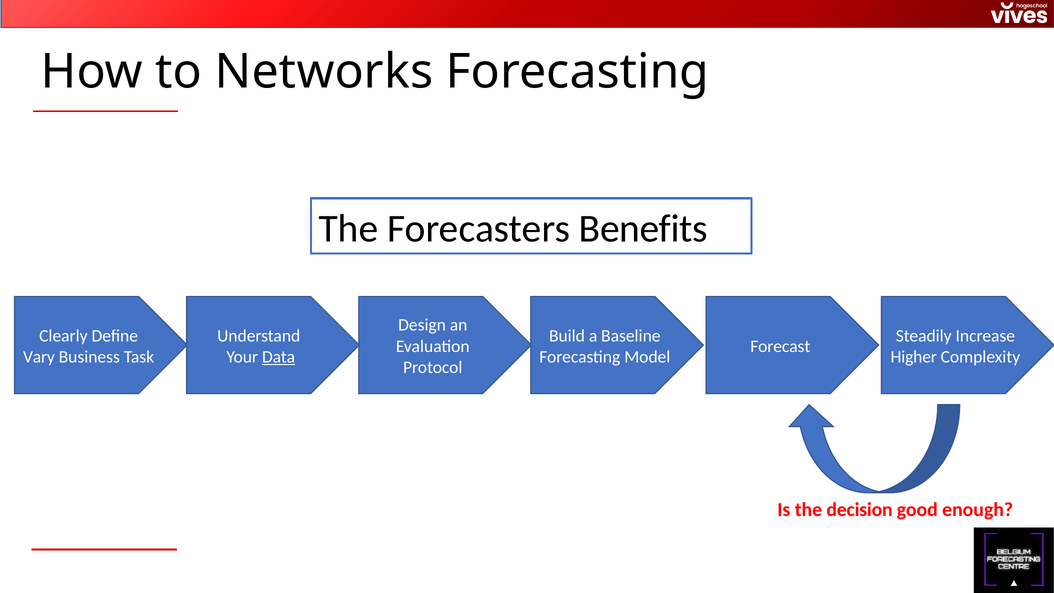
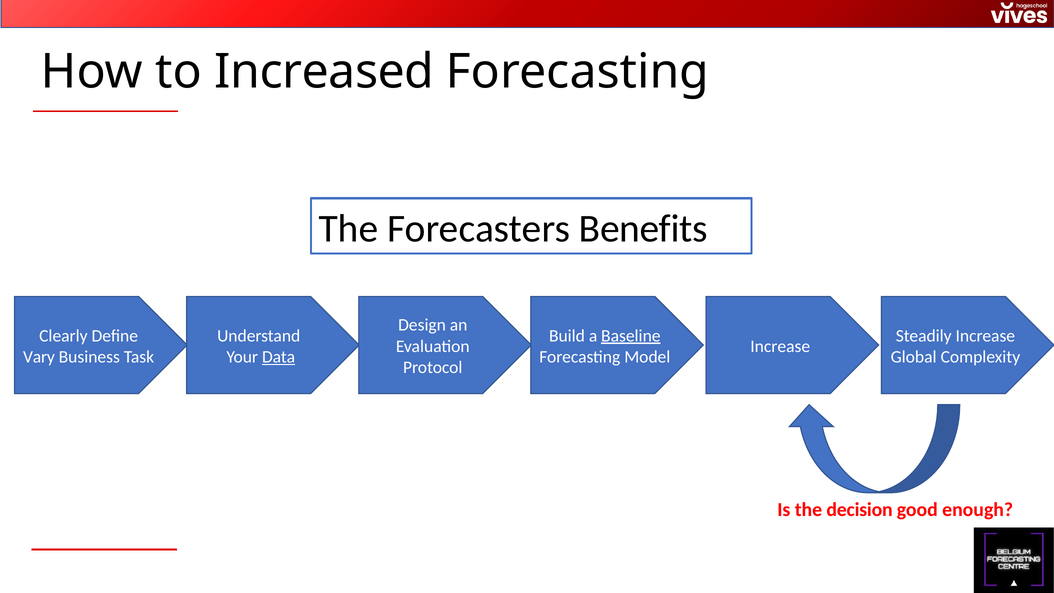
Networks: Networks -> Increased (324, 72)
Baseline underline: none -> present (631, 336)
Forecast: Forecast -> Increase (780, 346)
Higher: Higher -> Global (914, 357)
